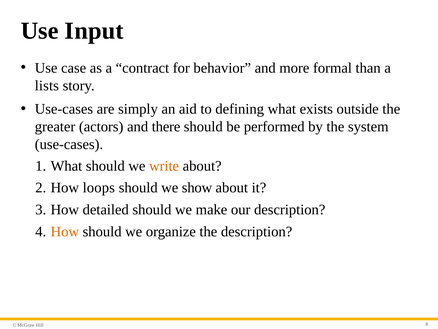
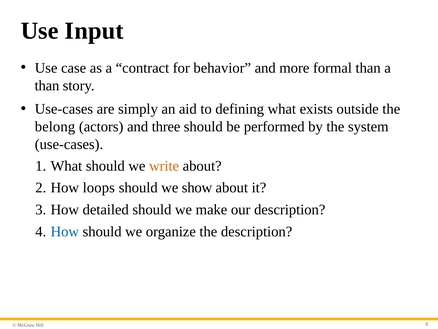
lists: lists -> than (47, 85)
greater: greater -> belong (55, 127)
there: there -> three (166, 127)
How colour: orange -> blue (65, 231)
